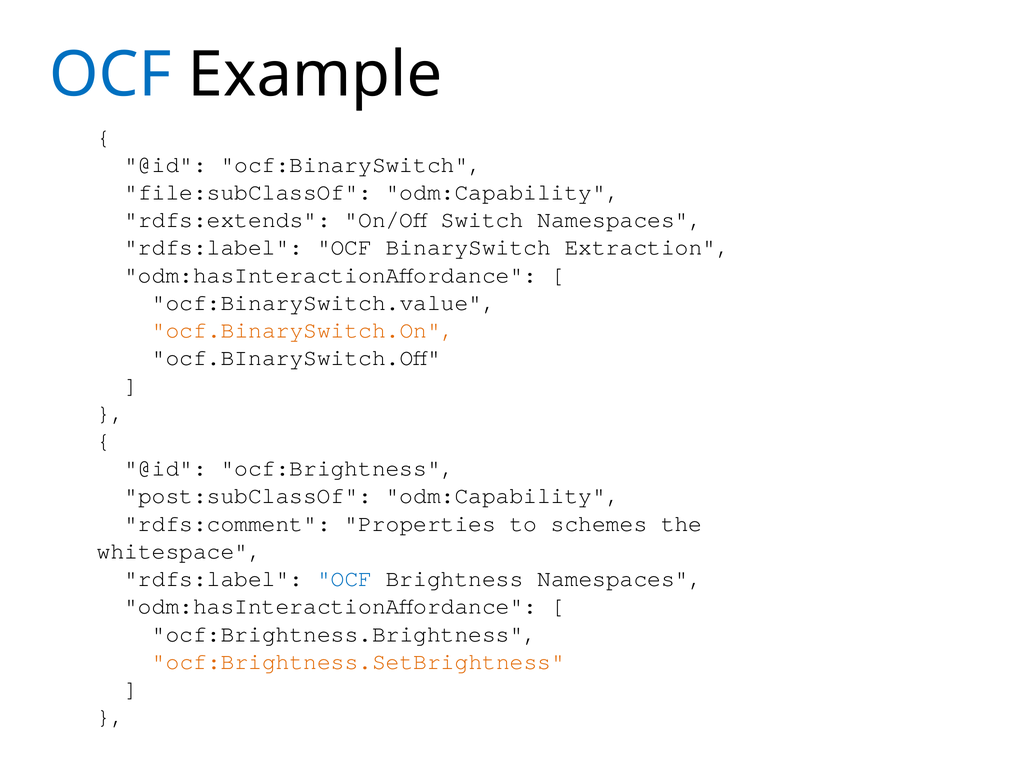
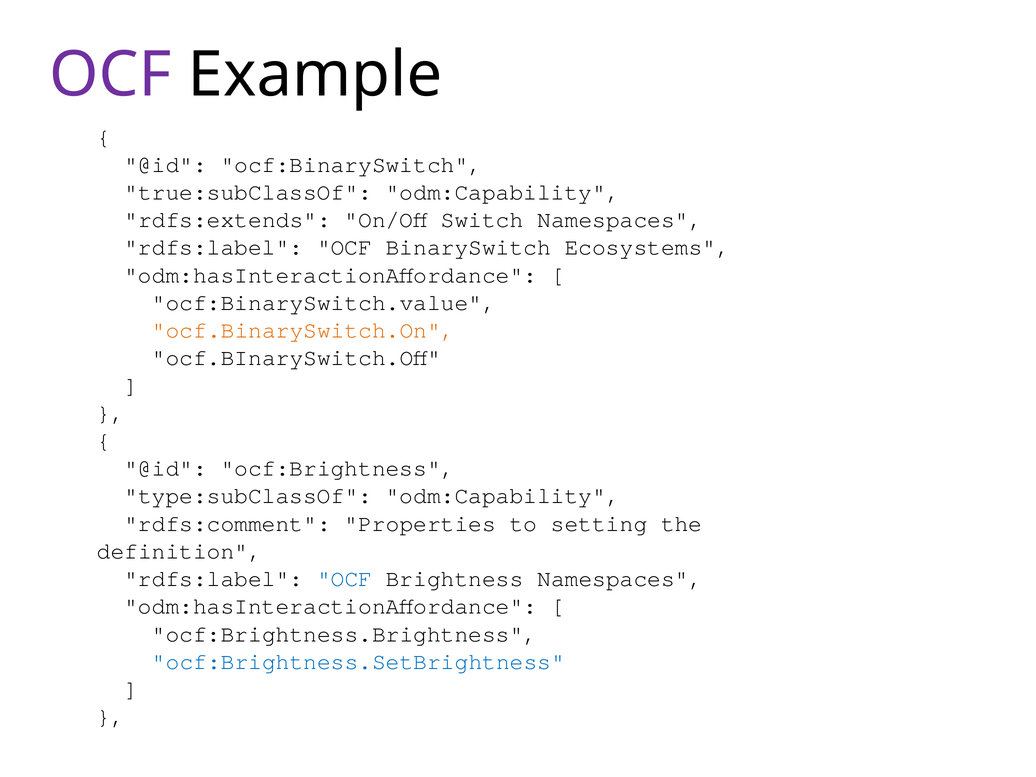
OCF colour: blue -> purple (110, 75)
file:subClassOf: file:subClassOf -> true:subClassOf (248, 192)
Extraction: Extraction -> Ecosystems (647, 247)
post:subClassOf: post:subClassOf -> type:subClassOf (248, 496)
schemes: schemes -> setting (599, 524)
whitespace: whitespace -> definition (179, 551)
ocf:Brightness.SetBrightness colour: orange -> blue (358, 662)
